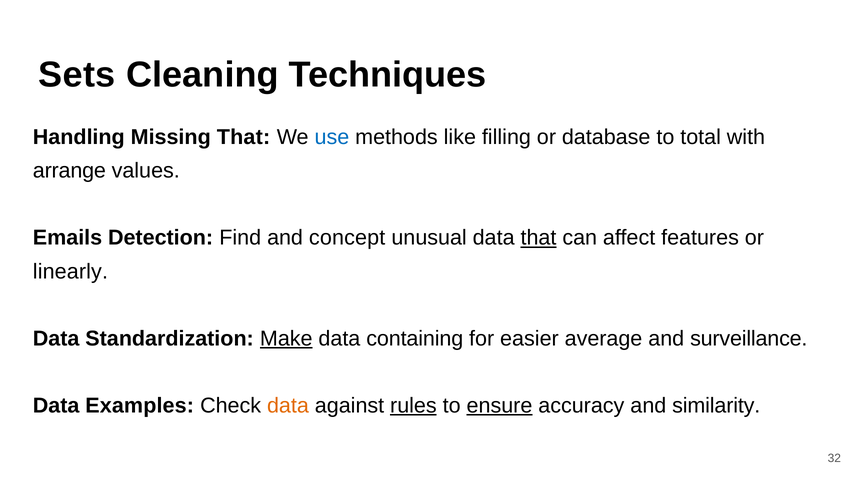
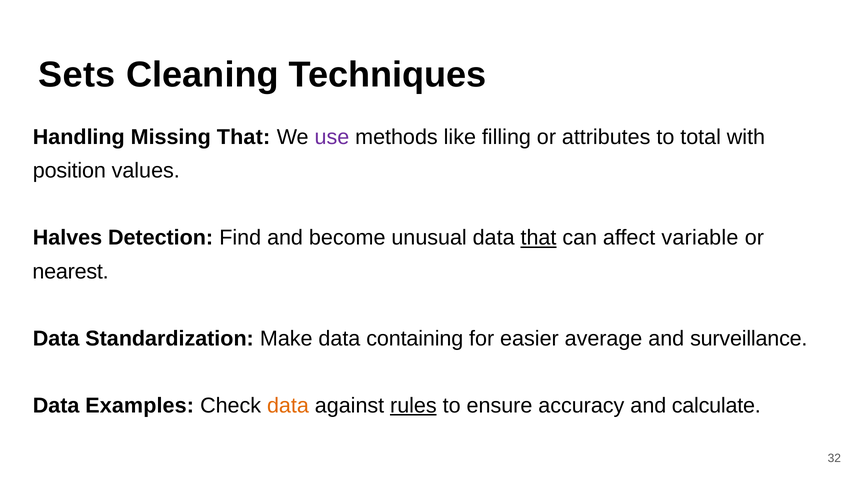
use colour: blue -> purple (332, 137)
database: database -> attributes (606, 137)
arrange: arrange -> position (69, 171)
Emails: Emails -> Halves (67, 238)
concept: concept -> become (347, 238)
features: features -> variable (700, 238)
linearly: linearly -> nearest (71, 272)
Make underline: present -> none (286, 339)
ensure underline: present -> none (499, 406)
similarity: similarity -> calculate (716, 406)
